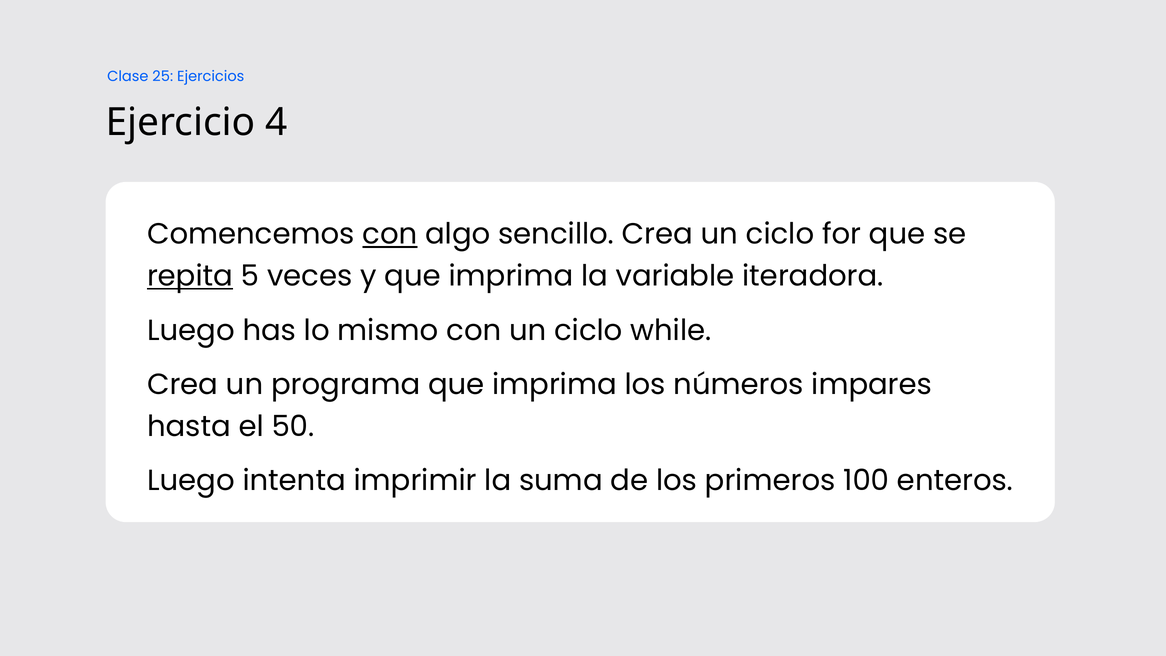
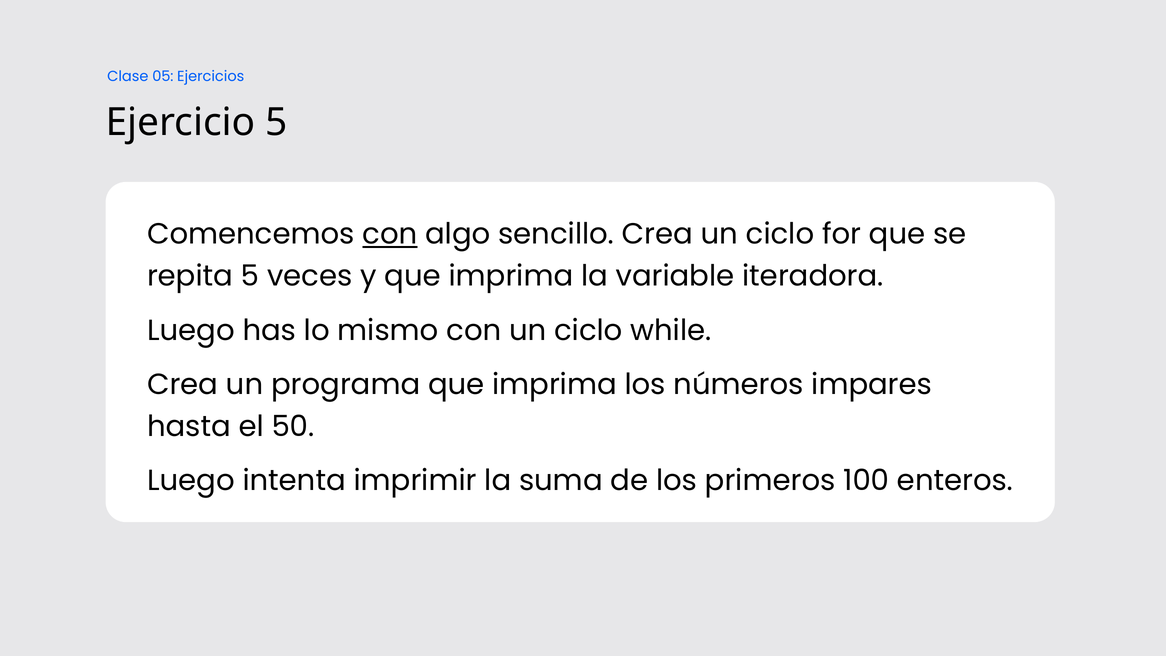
25: 25 -> 05 (163, 76)
Ejercicio 4: 4 -> 5 (277, 122)
repita underline: present -> none (190, 276)
